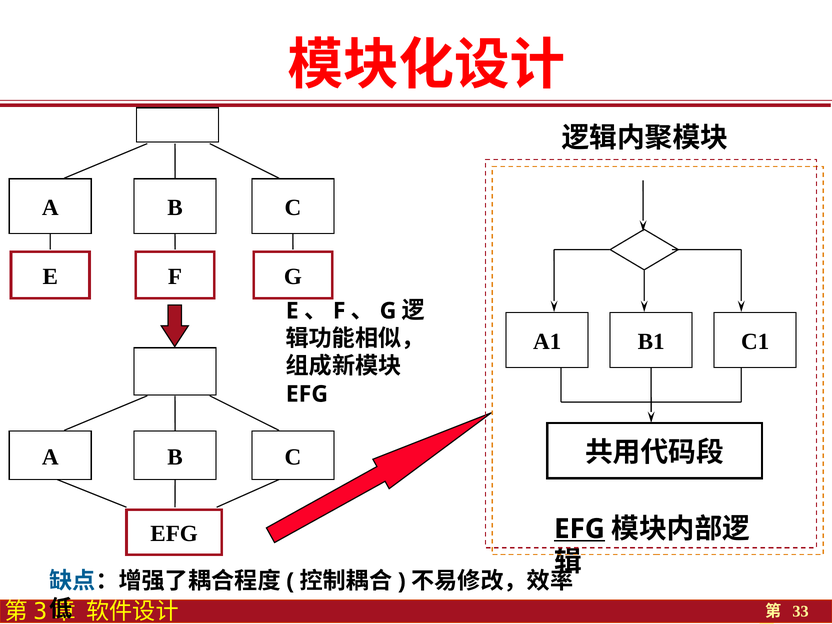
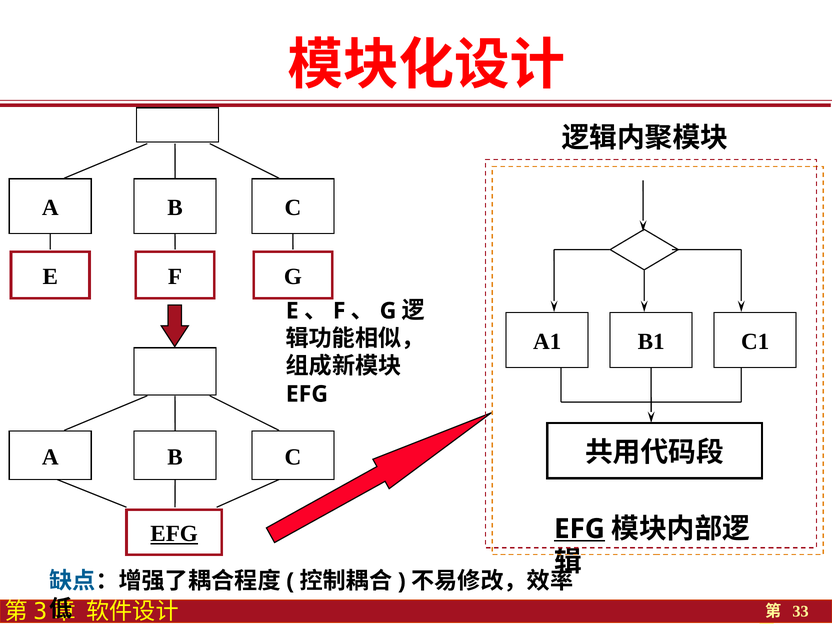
EFG underline: none -> present (174, 534)
